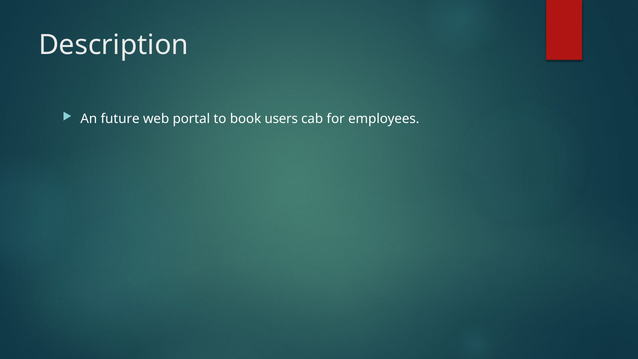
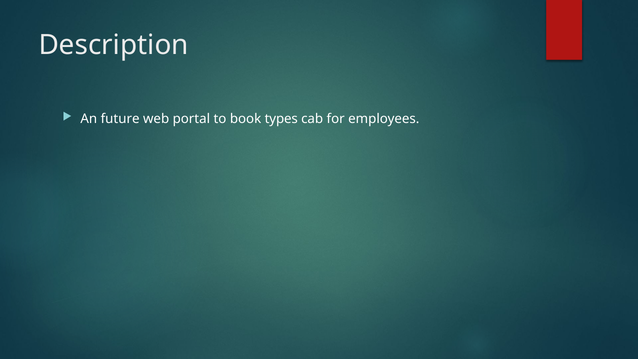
users: users -> types (281, 119)
